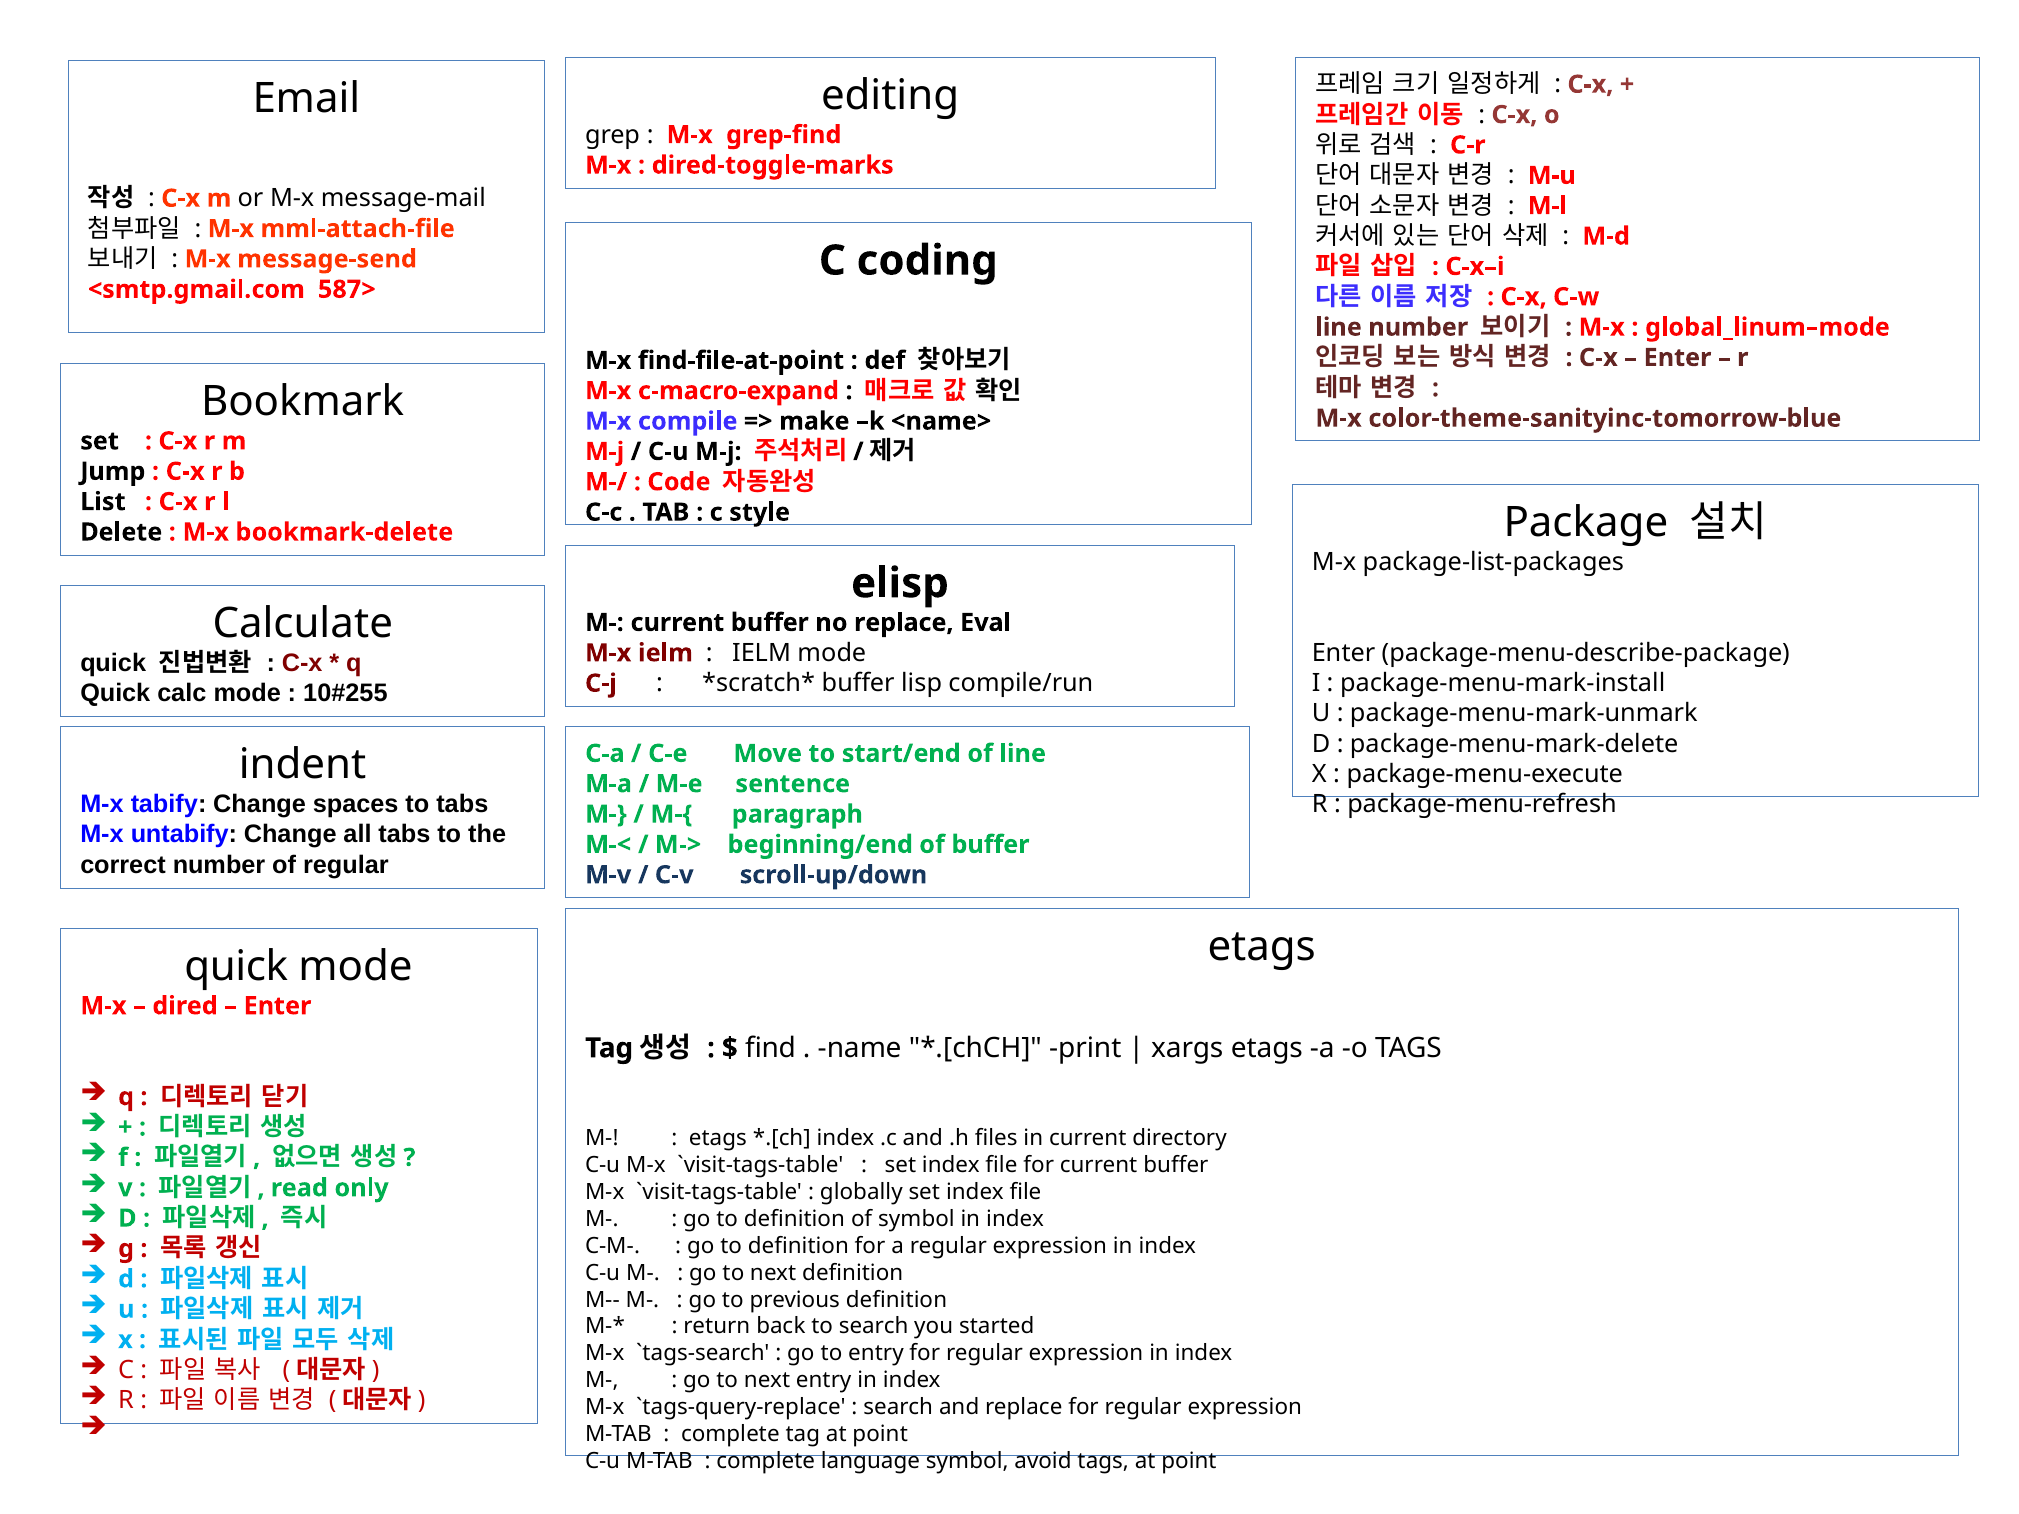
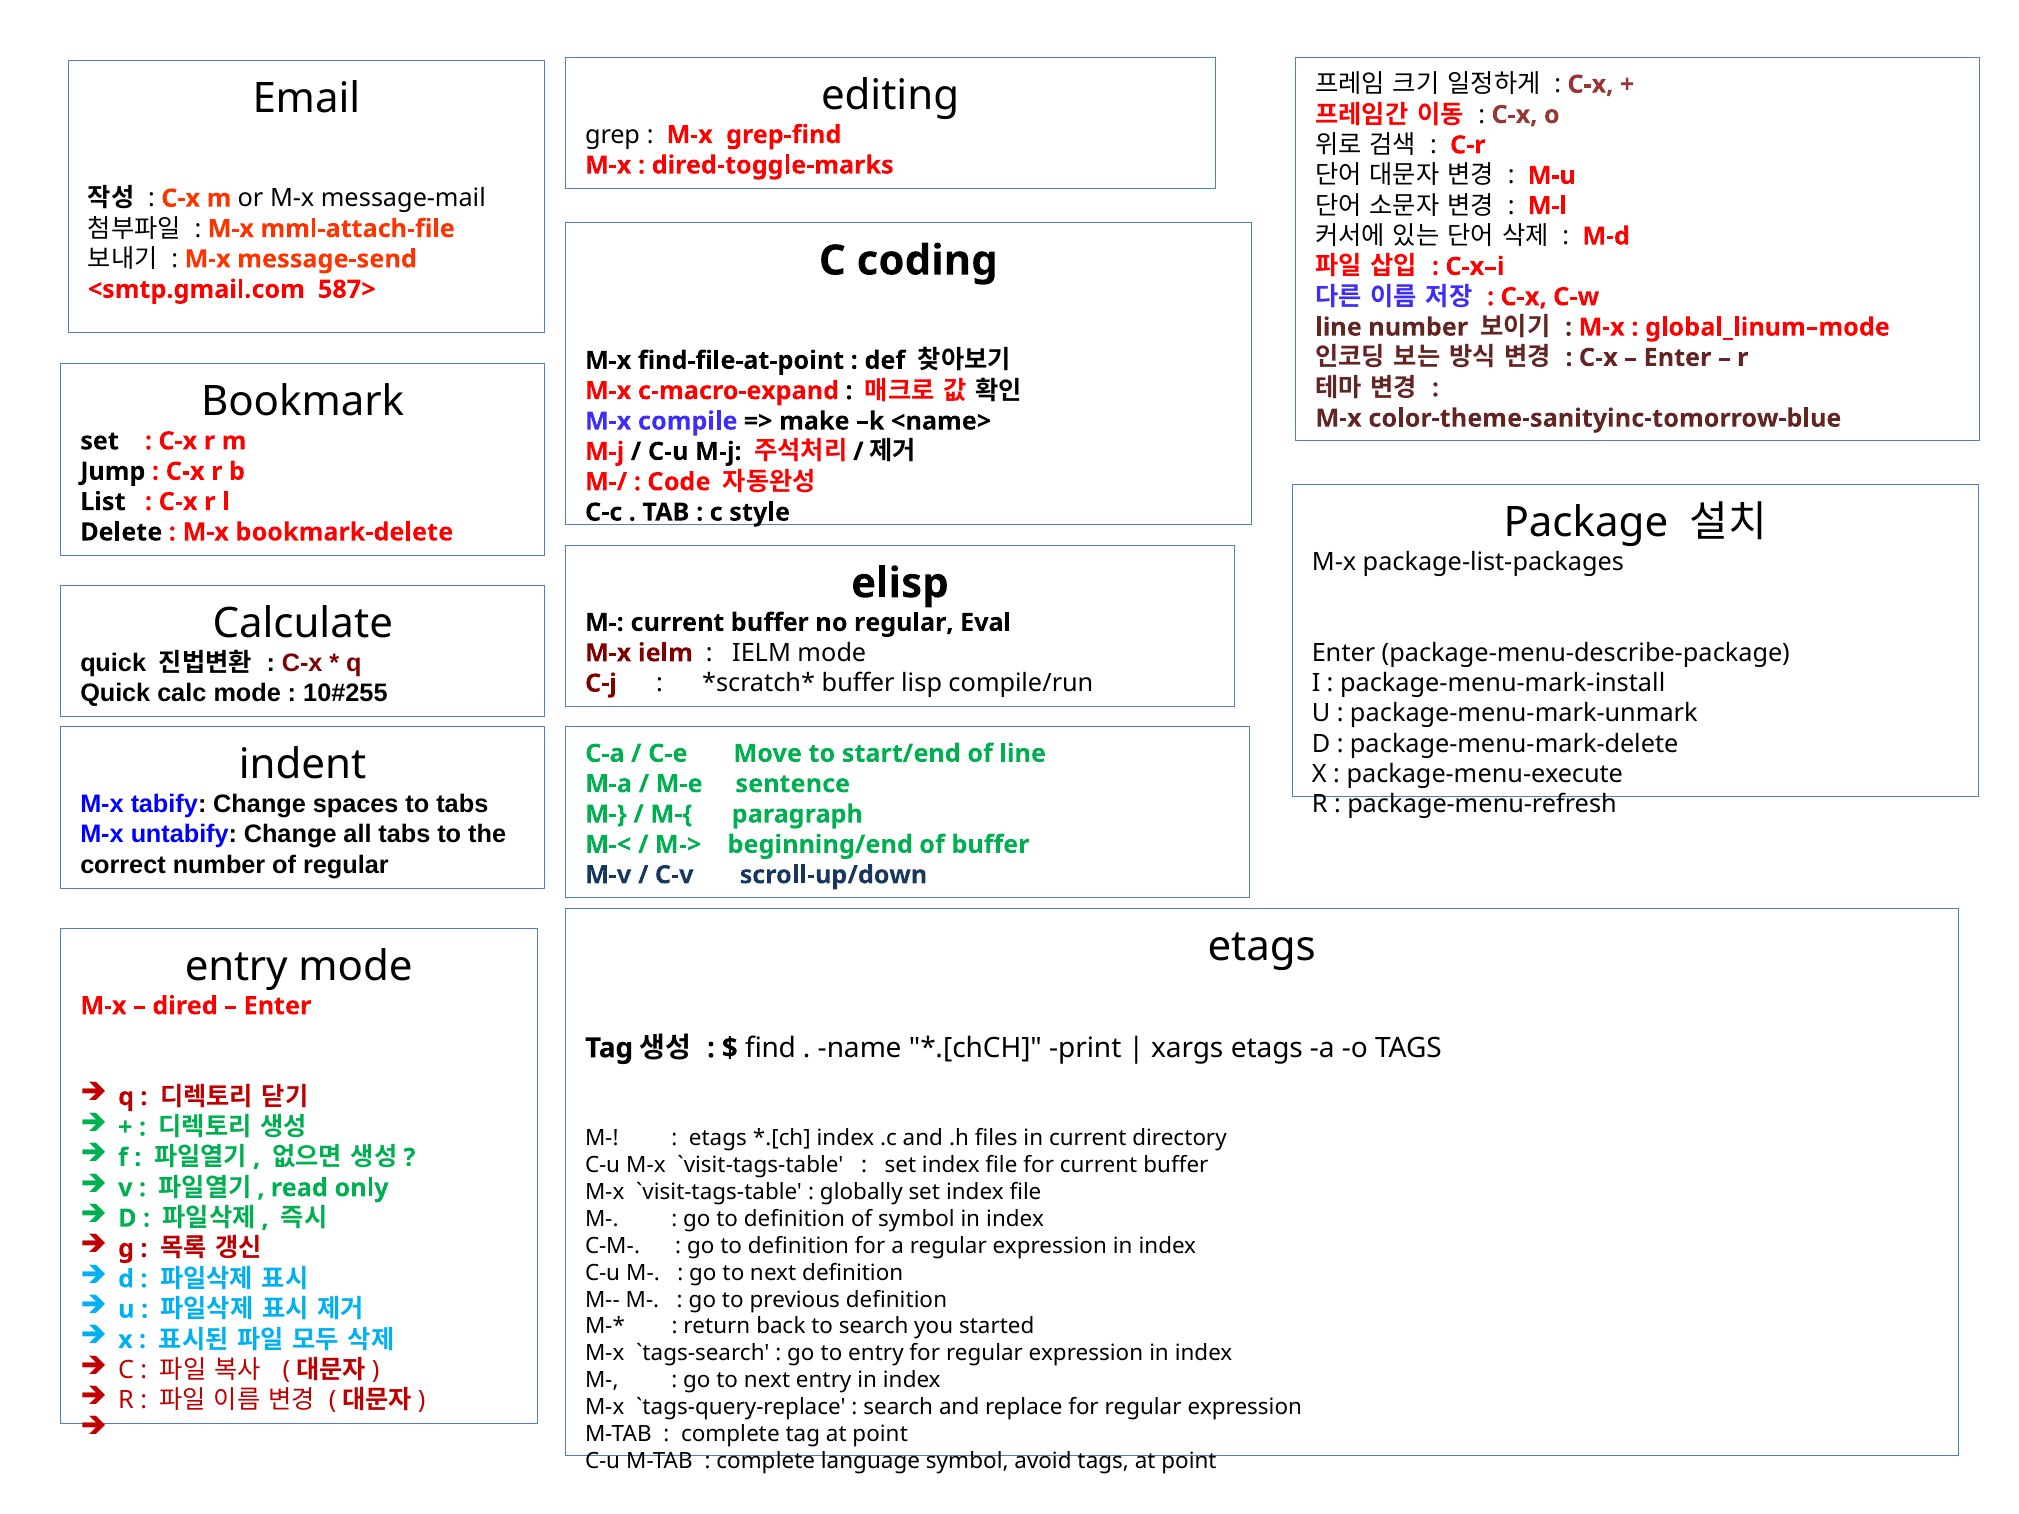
no replace: replace -> regular (904, 623)
quick: quick -> entry (236, 967)
